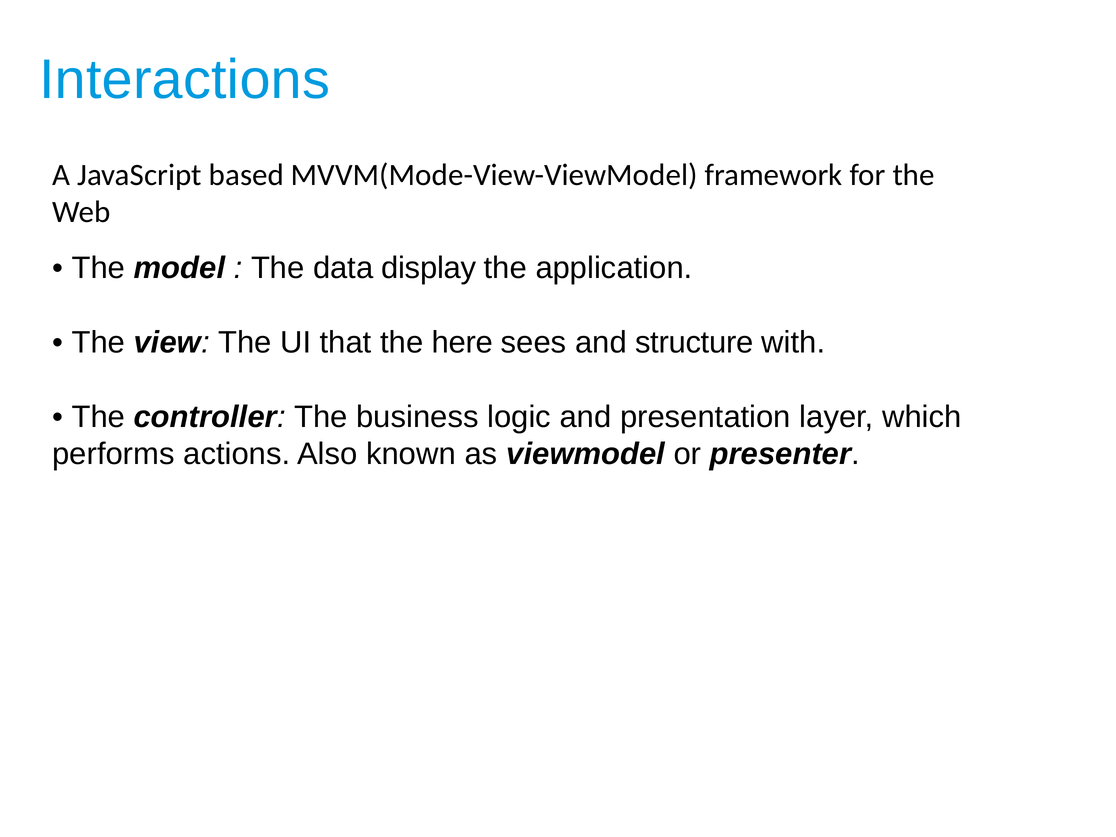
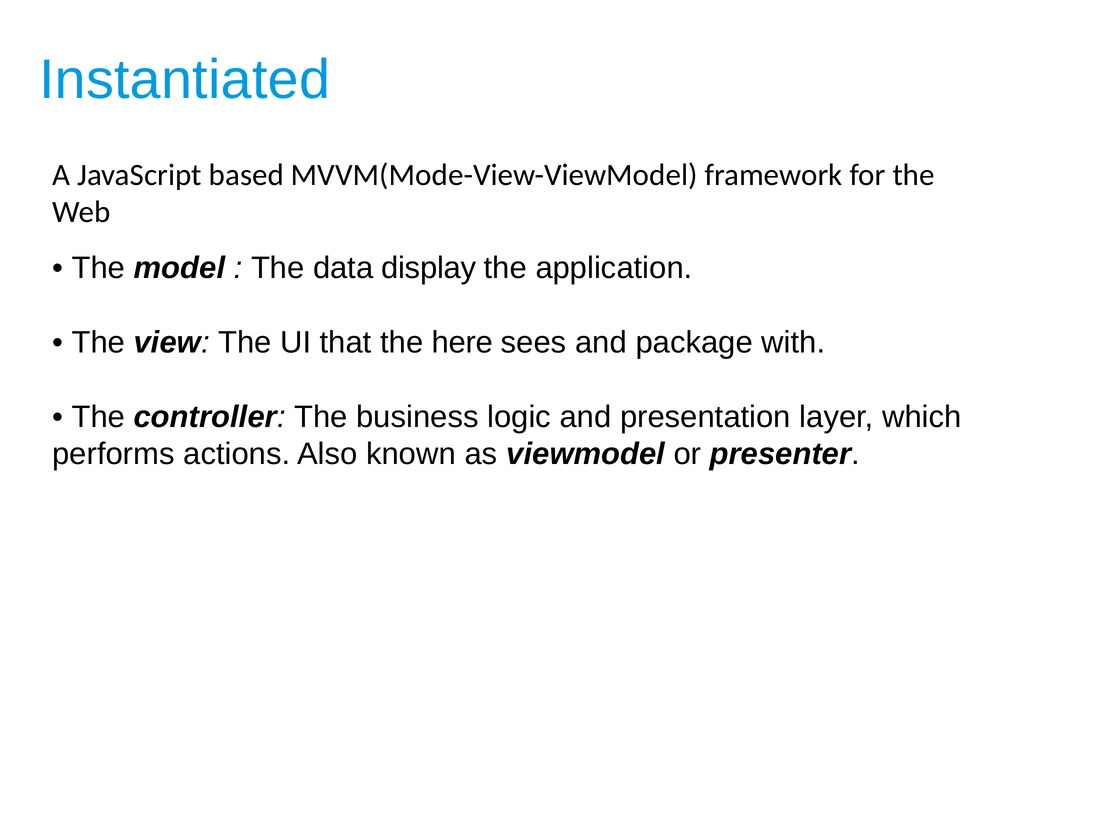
Interactions: Interactions -> Instantiated (185, 80)
structure: structure -> package (694, 342)
